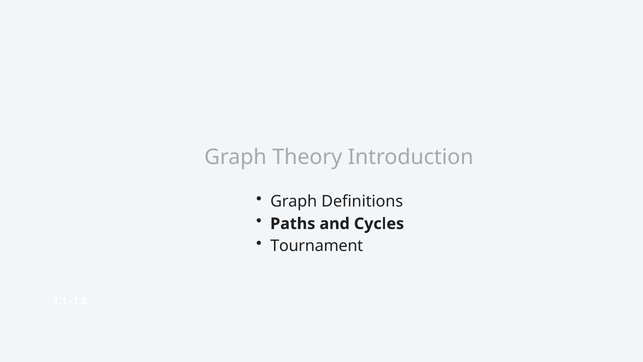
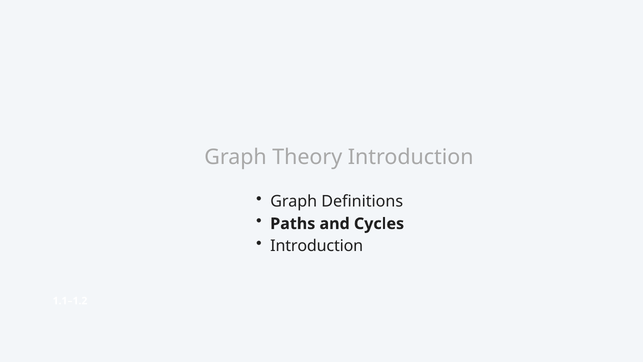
Tournament: Tournament -> Introduction (317, 246)
